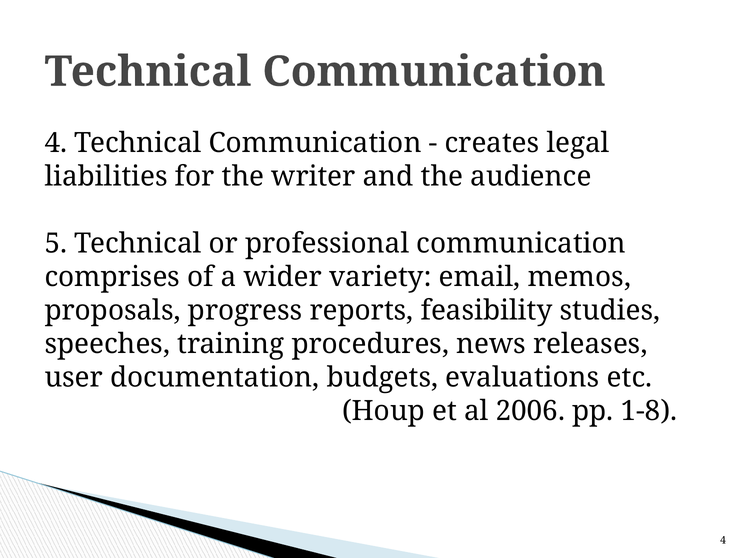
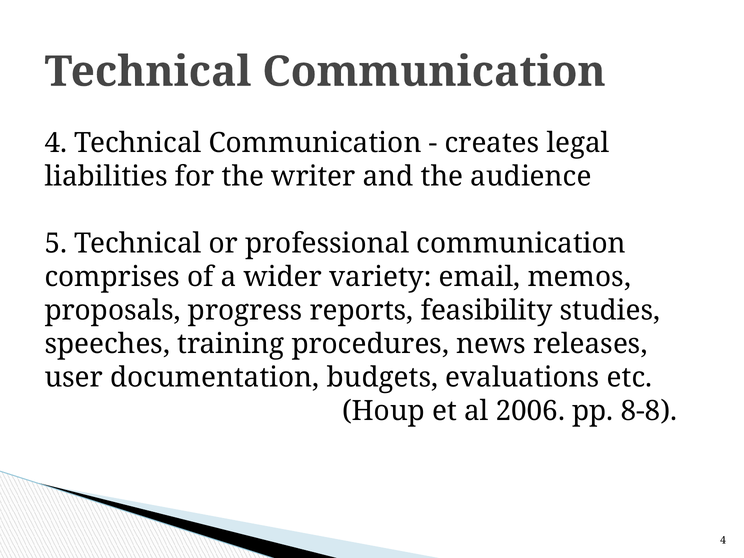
1-8: 1-8 -> 8-8 (649, 411)
